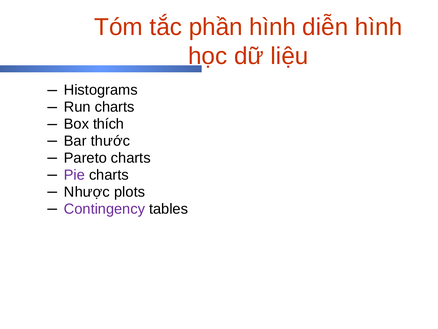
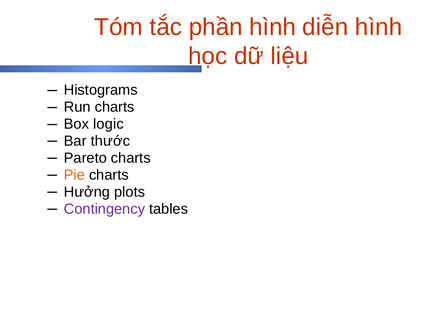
thích: thích -> logic (108, 124)
Pie colour: purple -> orange (74, 175)
Nhược: Nhược -> Hưởng (87, 192)
